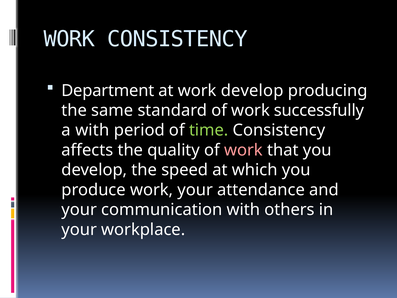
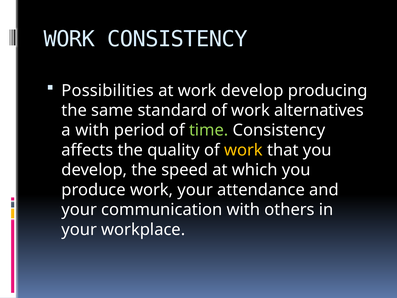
Department: Department -> Possibilities (108, 90)
successfully: successfully -> alternatives (319, 110)
work colour: pink -> yellow (244, 150)
